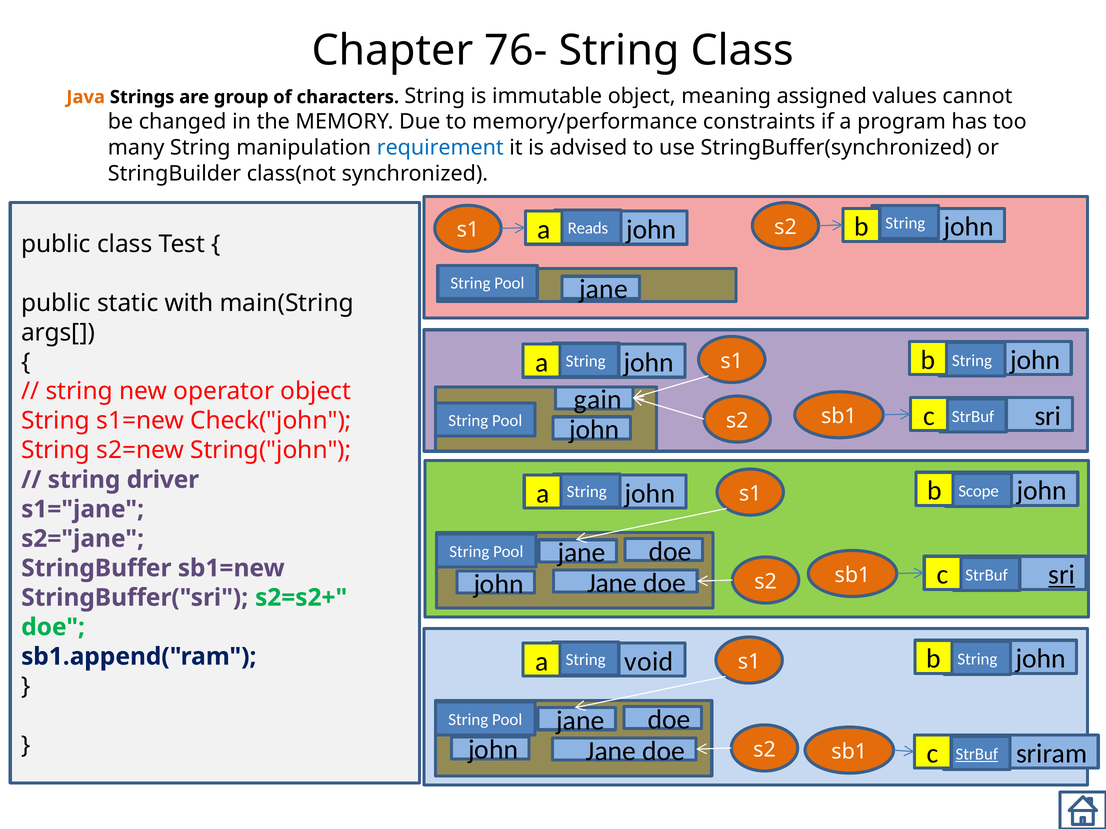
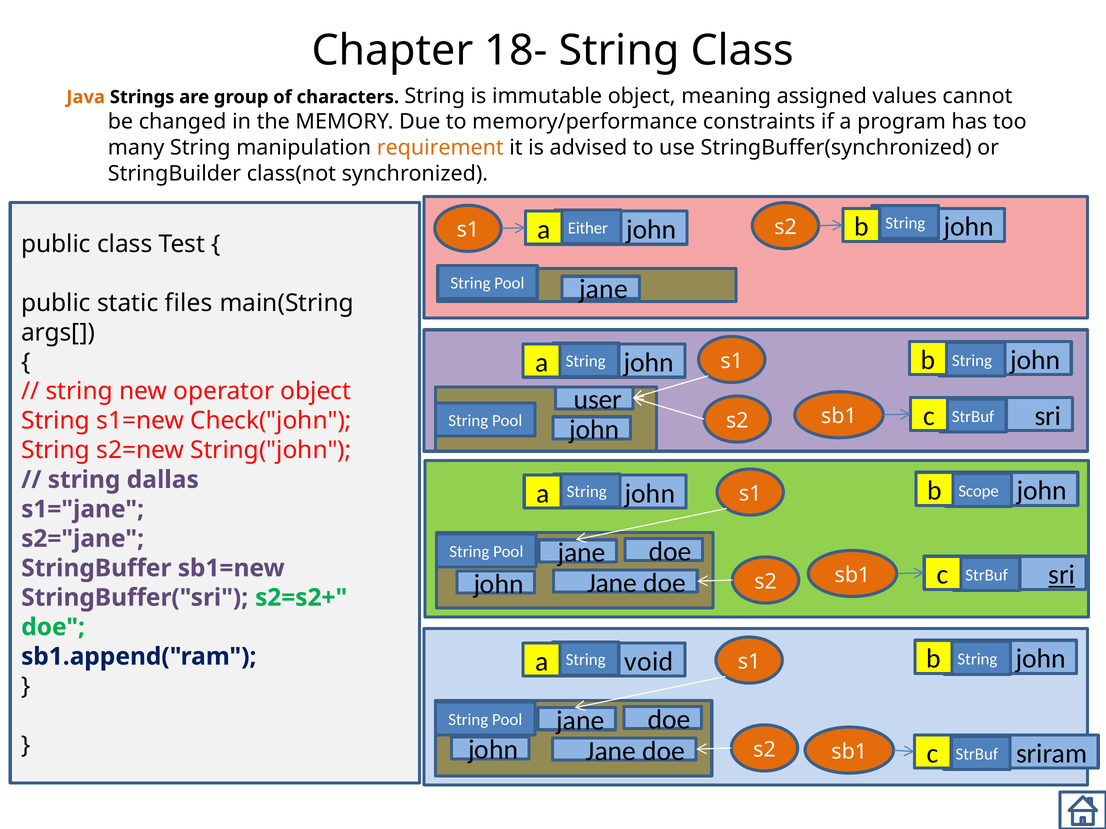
76-: 76- -> 18- (516, 51)
requirement colour: blue -> orange (440, 148)
Reads: Reads -> Either (588, 228)
with: with -> files (189, 303)
gain: gain -> user (598, 400)
driver: driver -> dallas (163, 480)
StrBuf underline: present -> none (977, 755)
